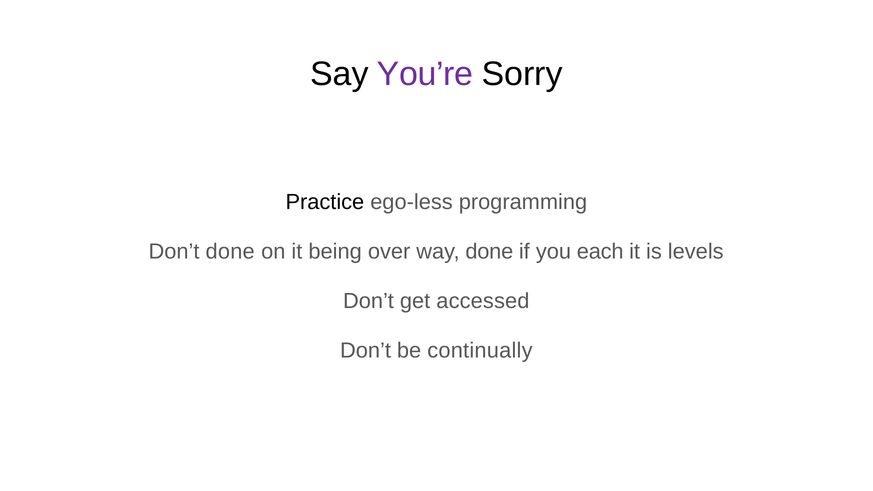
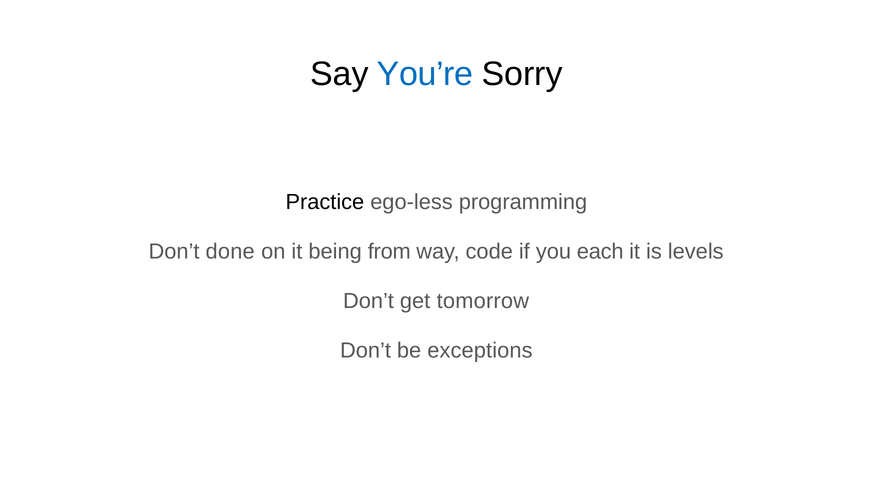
You’re colour: purple -> blue (425, 74)
over: over -> from (389, 252)
way done: done -> code (489, 252)
accessed: accessed -> tomorrow (483, 301)
continually: continually -> exceptions (480, 351)
